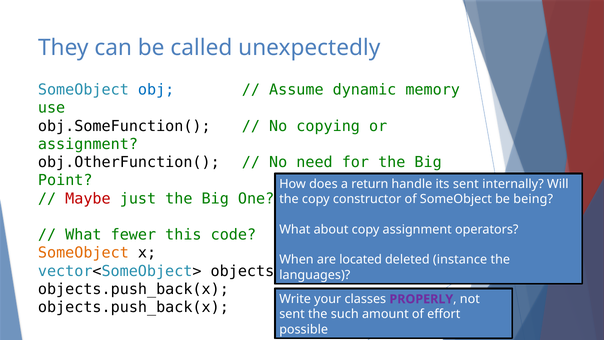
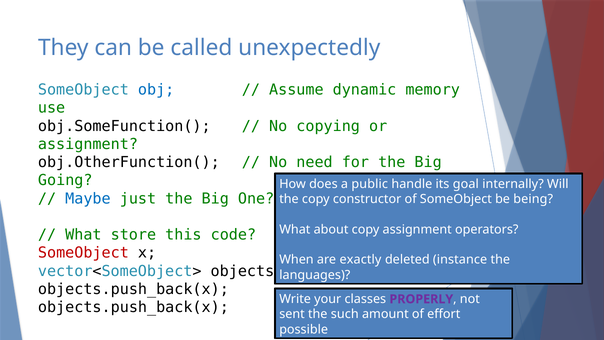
Point: Point -> Going (65, 180)
return: return -> public (370, 184)
its sent: sent -> goal (466, 184)
Maybe colour: red -> blue (88, 198)
fewer: fewer -> store (133, 235)
SomeObject colour: orange -> red (83, 253)
located: located -> exactly (360, 260)
